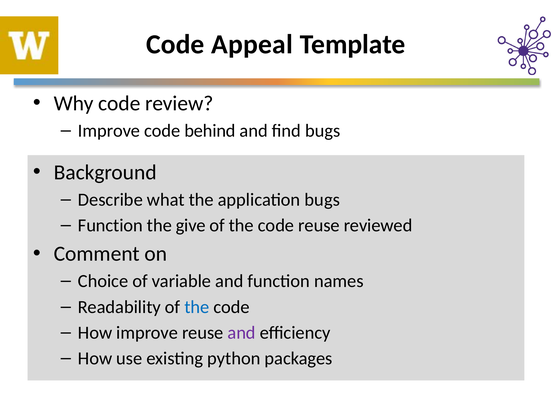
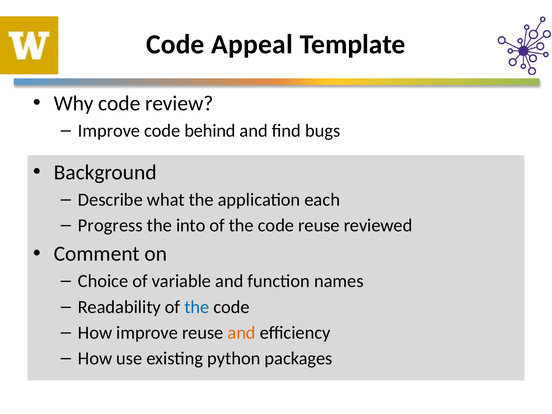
application bugs: bugs -> each (322, 200)
Function: Function -> Progress (110, 225)
give: give -> into (191, 225)
and colour: purple -> orange (242, 333)
